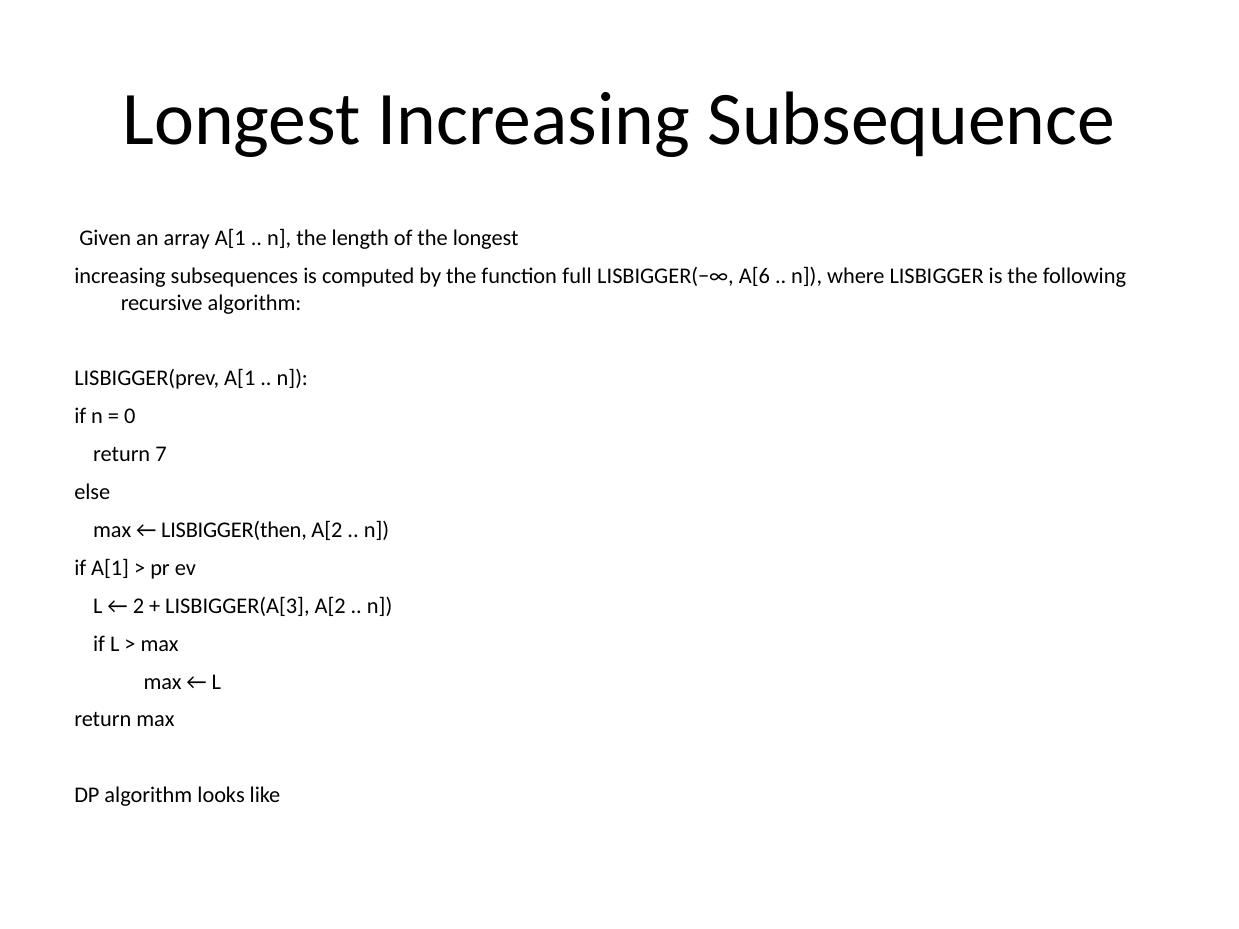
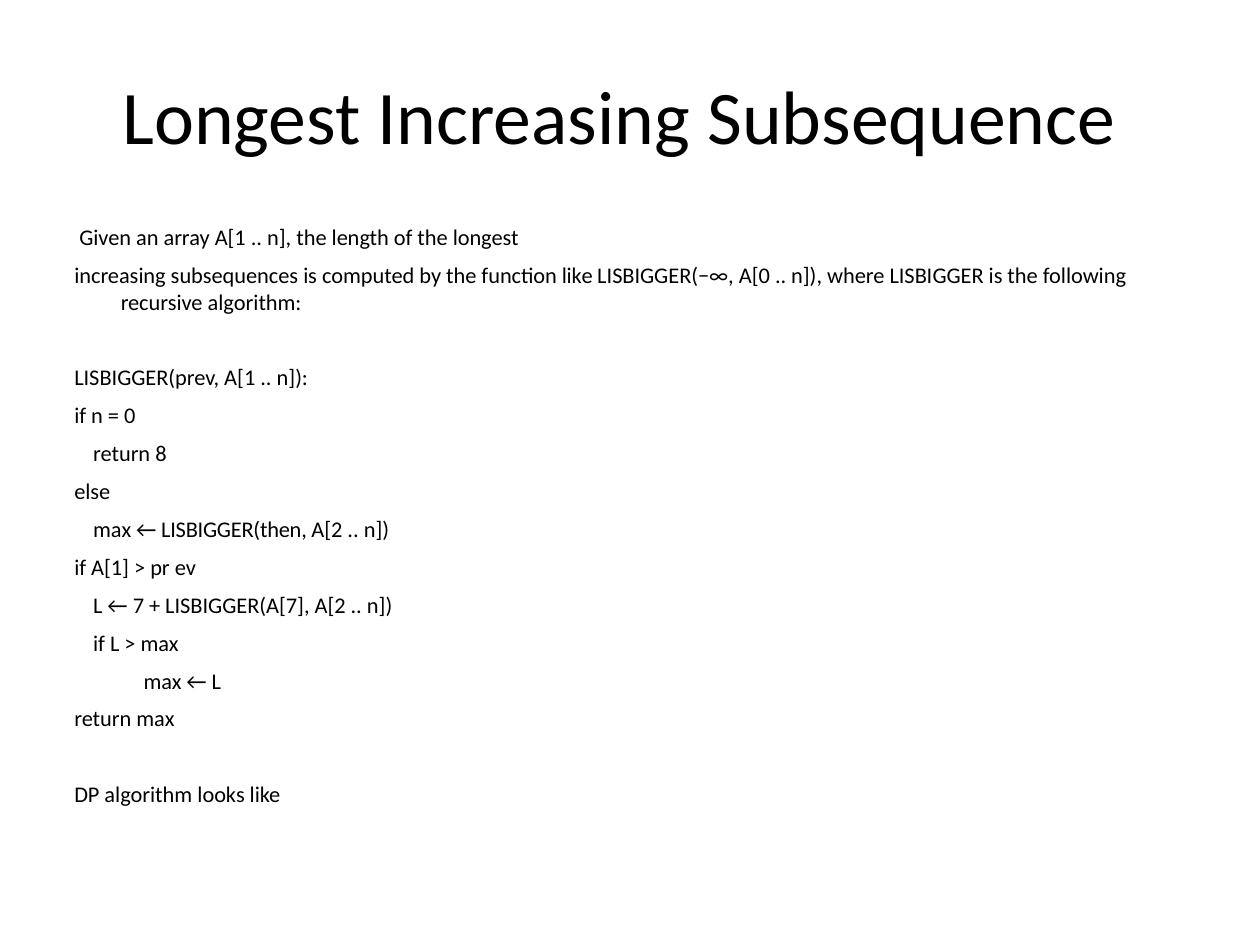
function full: full -> like (577, 276)
A[6: A[6 -> A[0 (754, 276)
7: 7 -> 8 (161, 454)
2: 2 -> 7 (139, 606)
LISBIGGER(A[3: LISBIGGER(A[3 -> LISBIGGER(A[7 (237, 606)
